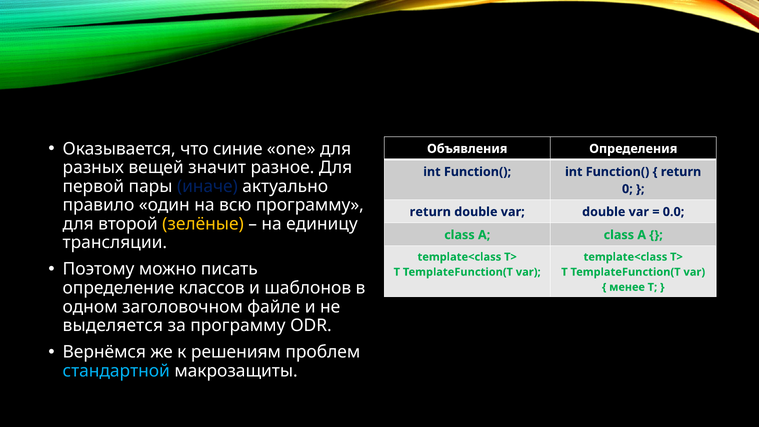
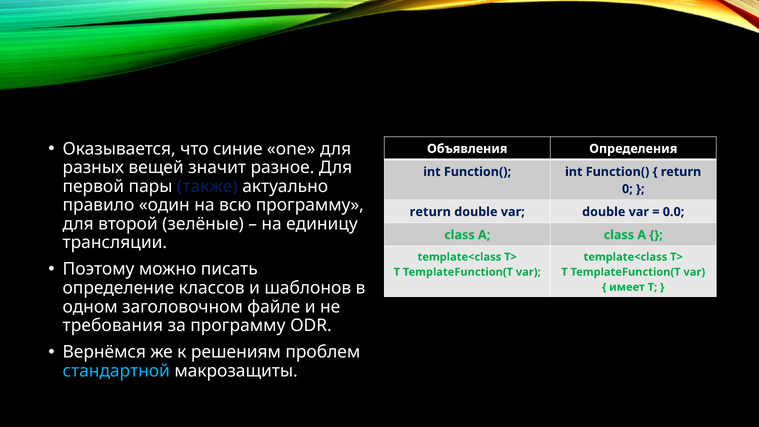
иначе: иначе -> также (207, 186)
зелёные colour: yellow -> white (203, 224)
менее: менее -> имеет (627, 287)
выделяется: выделяется -> требования (113, 325)
